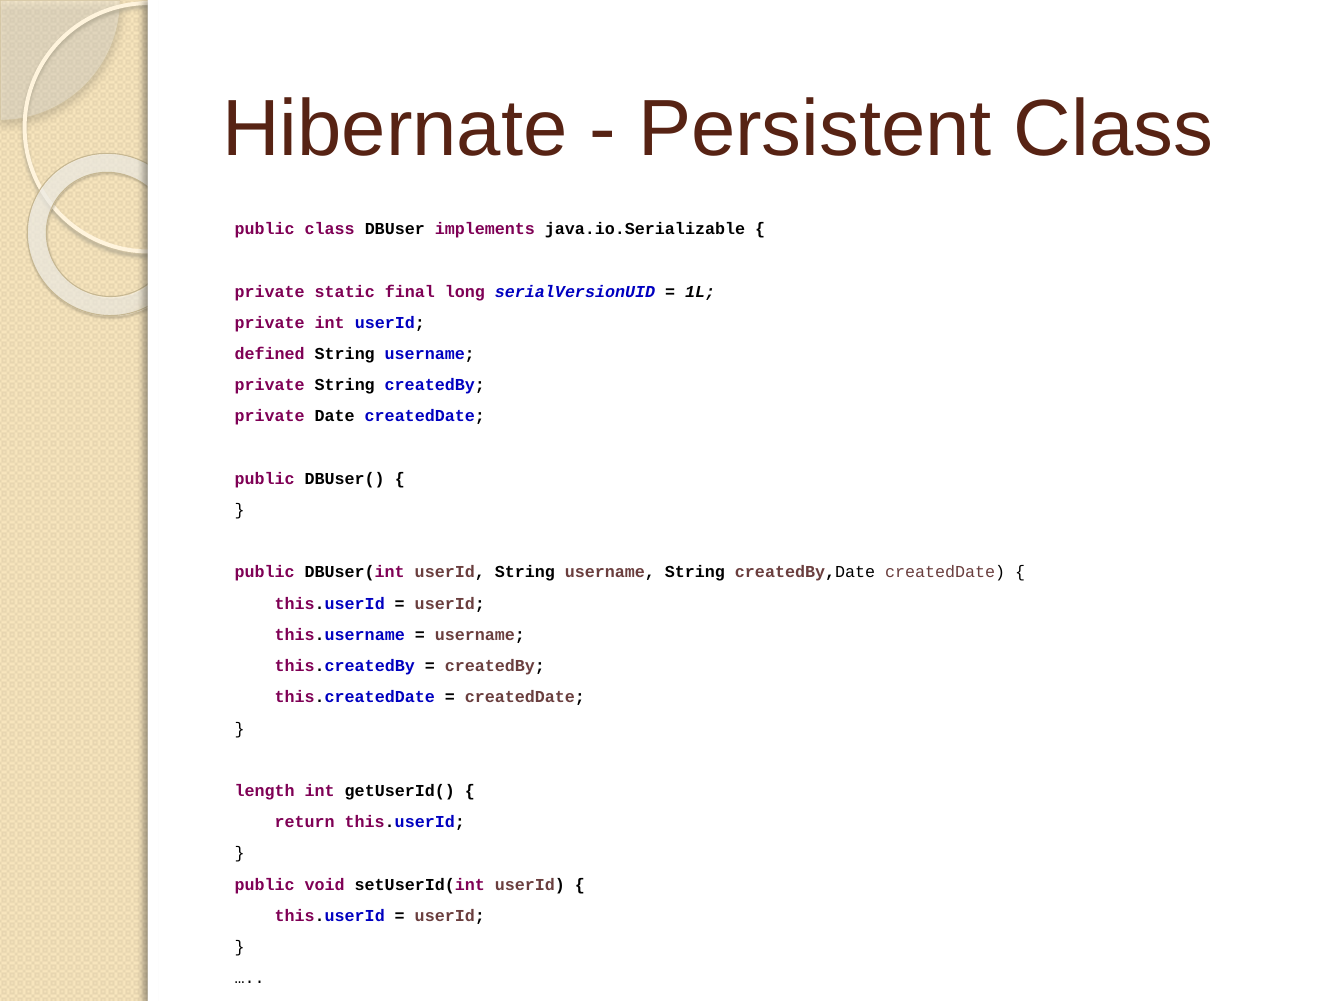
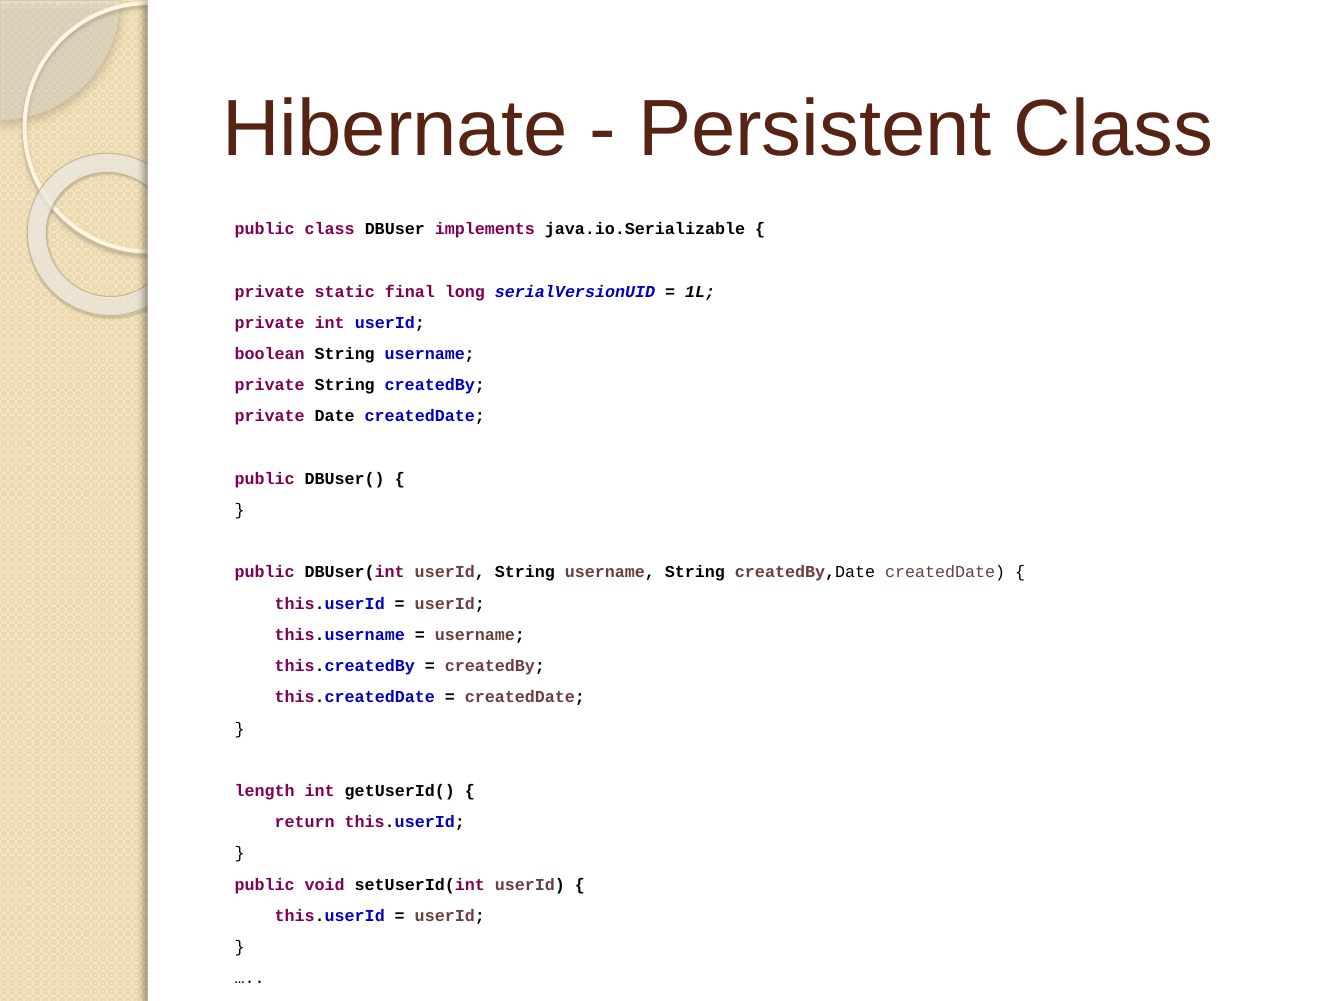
defined: defined -> boolean (270, 354)
